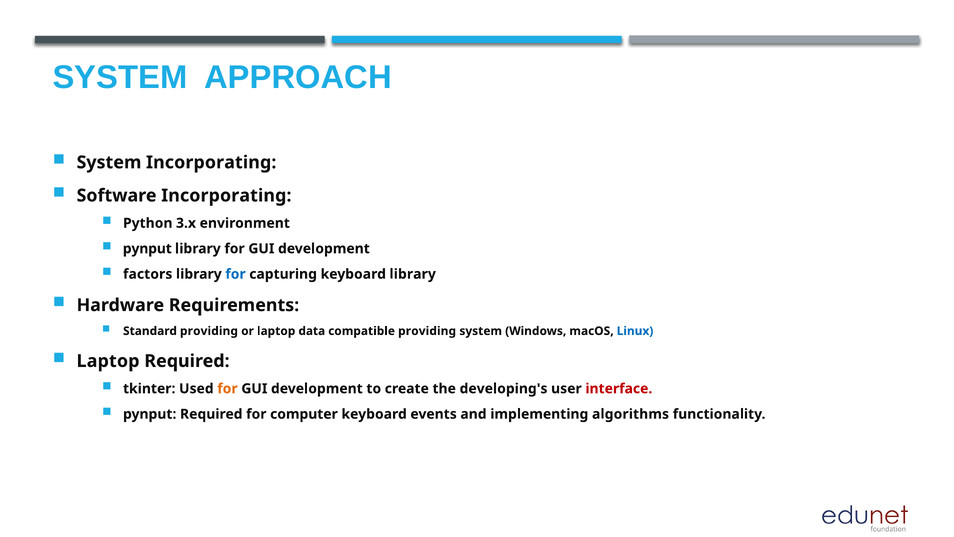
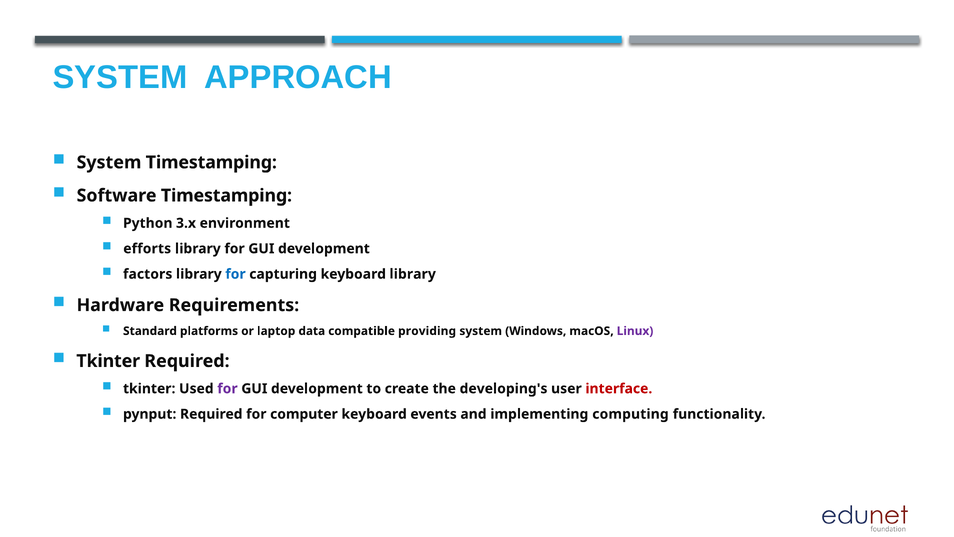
System Incorporating: Incorporating -> Timestamping (211, 162)
Software Incorporating: Incorporating -> Timestamping (226, 195)
pynput: pynput -> efforts (147, 248)
Standard providing: providing -> platforms (209, 331)
Linux colour: blue -> purple (635, 331)
Laptop: Laptop -> Tkinter (108, 361)
for colour: orange -> purple (227, 388)
algorithms: algorithms -> computing (630, 414)
